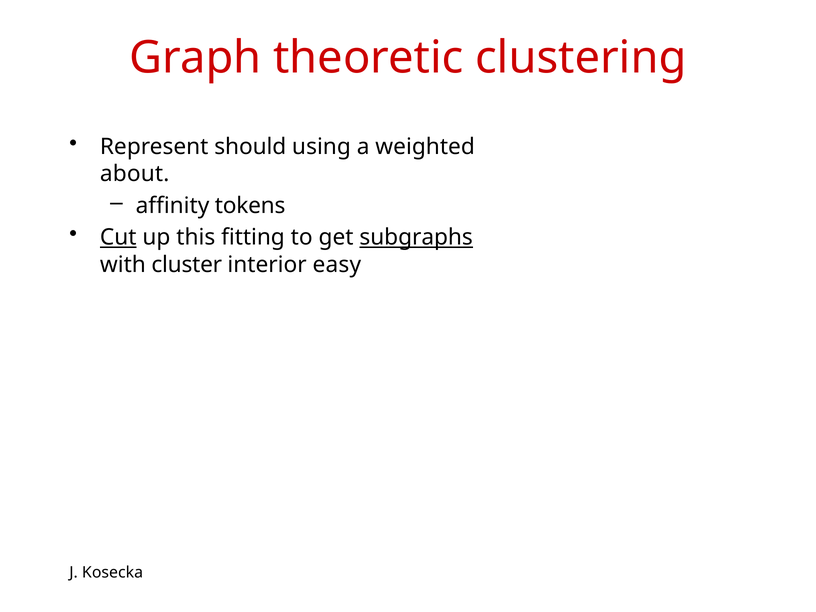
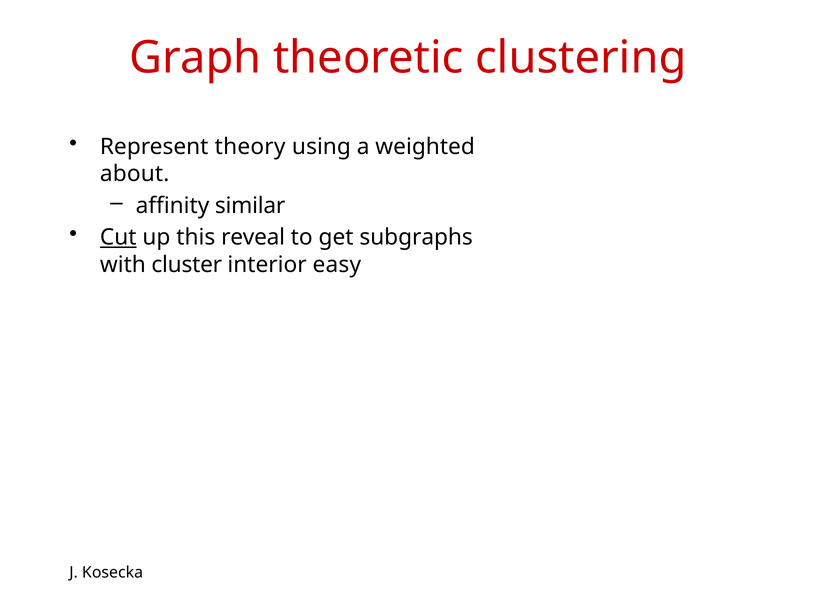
should: should -> theory (250, 147)
tokens: tokens -> similar (250, 206)
fitting: fitting -> reveal (253, 237)
subgraphs underline: present -> none (416, 237)
